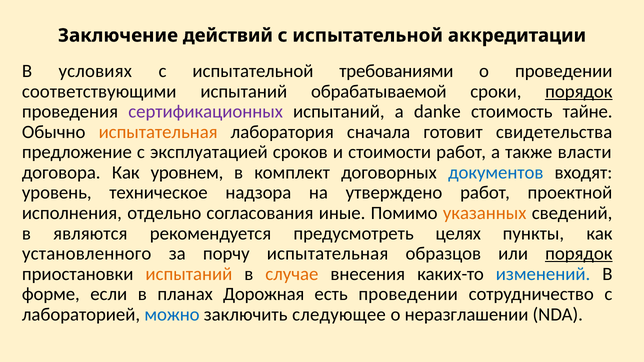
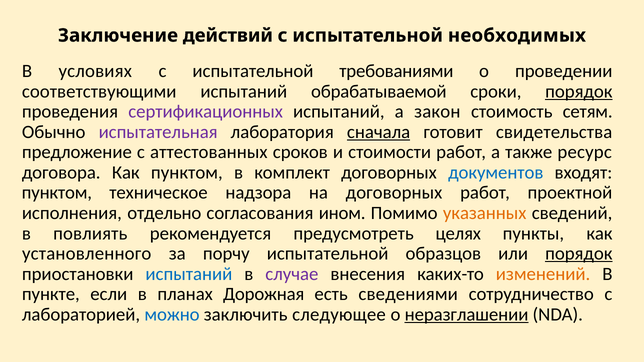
аккредитации: аккредитации -> необходимых (517, 36)
danke: danke -> закон (437, 112)
тайне: тайне -> сетям (588, 112)
испытательная colour: orange -> purple (158, 132)
сначала underline: none -> present (379, 132)
эксплуатацией: эксплуатацией -> аттестованных (209, 152)
власти: власти -> ресурс (585, 152)
Как уровнем: уровнем -> пунктом (187, 173)
уровень: уровень -> пунктом (57, 193)
на утверждено: утверждено -> договорных (394, 193)
иные: иные -> ином (342, 213)
являются: являются -> повлиять (90, 233)
порчу испытательная: испытательная -> испытательной (328, 254)
испытаний colour: orange -> blue (189, 274)
случае colour: orange -> purple (292, 274)
изменений colour: blue -> orange (543, 274)
форме: форме -> пункте (51, 294)
есть проведении: проведении -> сведениями (408, 294)
неразглашении underline: none -> present (467, 315)
